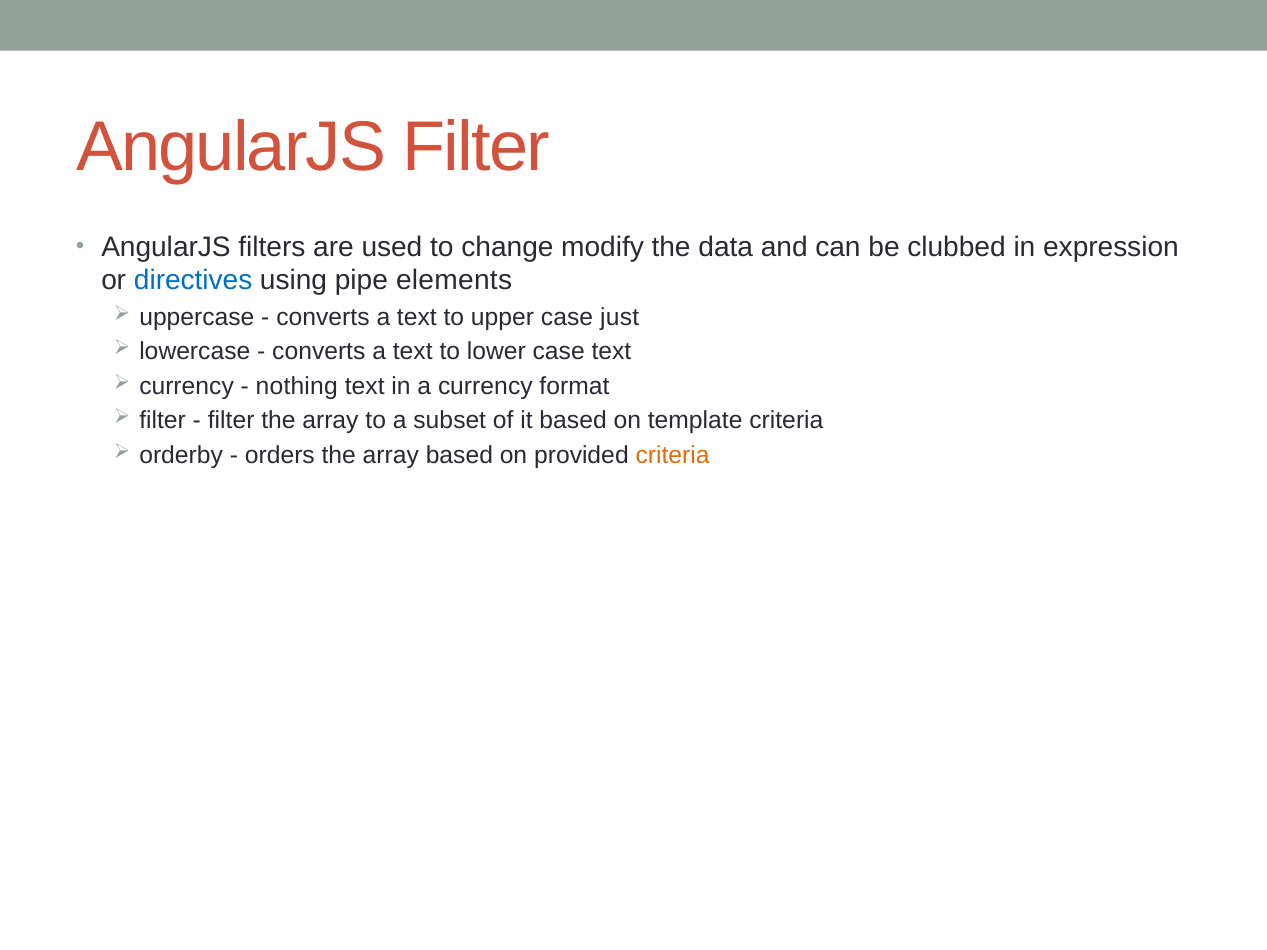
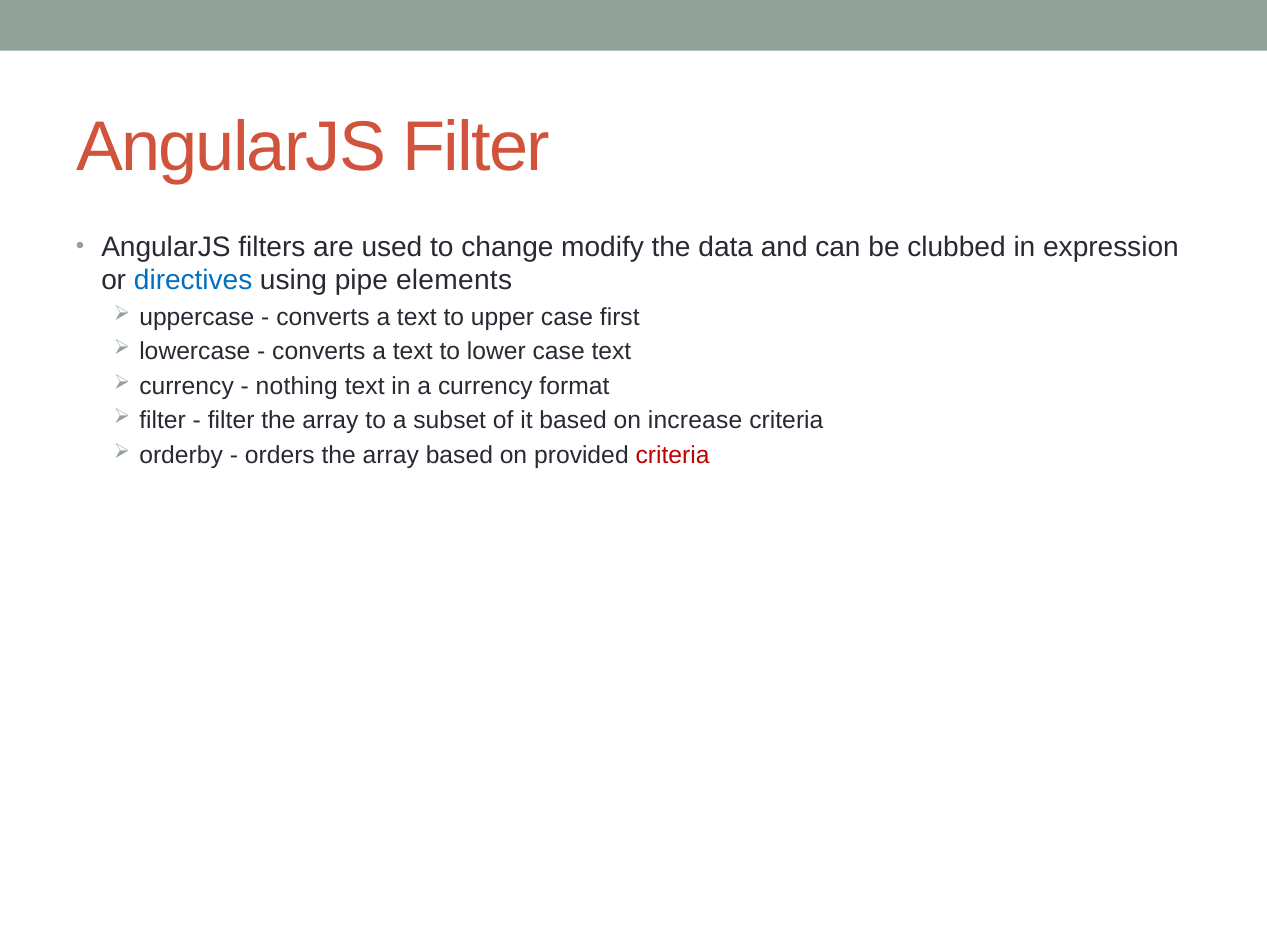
just: just -> first (620, 317)
template: template -> increase (695, 421)
criteria colour: orange -> red (673, 455)
